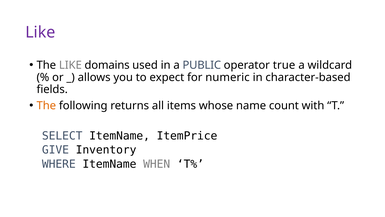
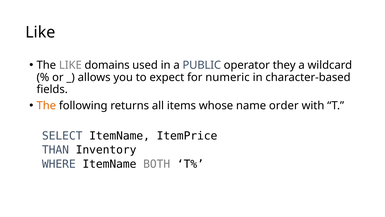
Like colour: purple -> black (40, 32)
true: true -> they (284, 65)
count: count -> order (284, 105)
GIVE: GIVE -> THAN (55, 150)
WHEN: WHEN -> BOTH (157, 164)
